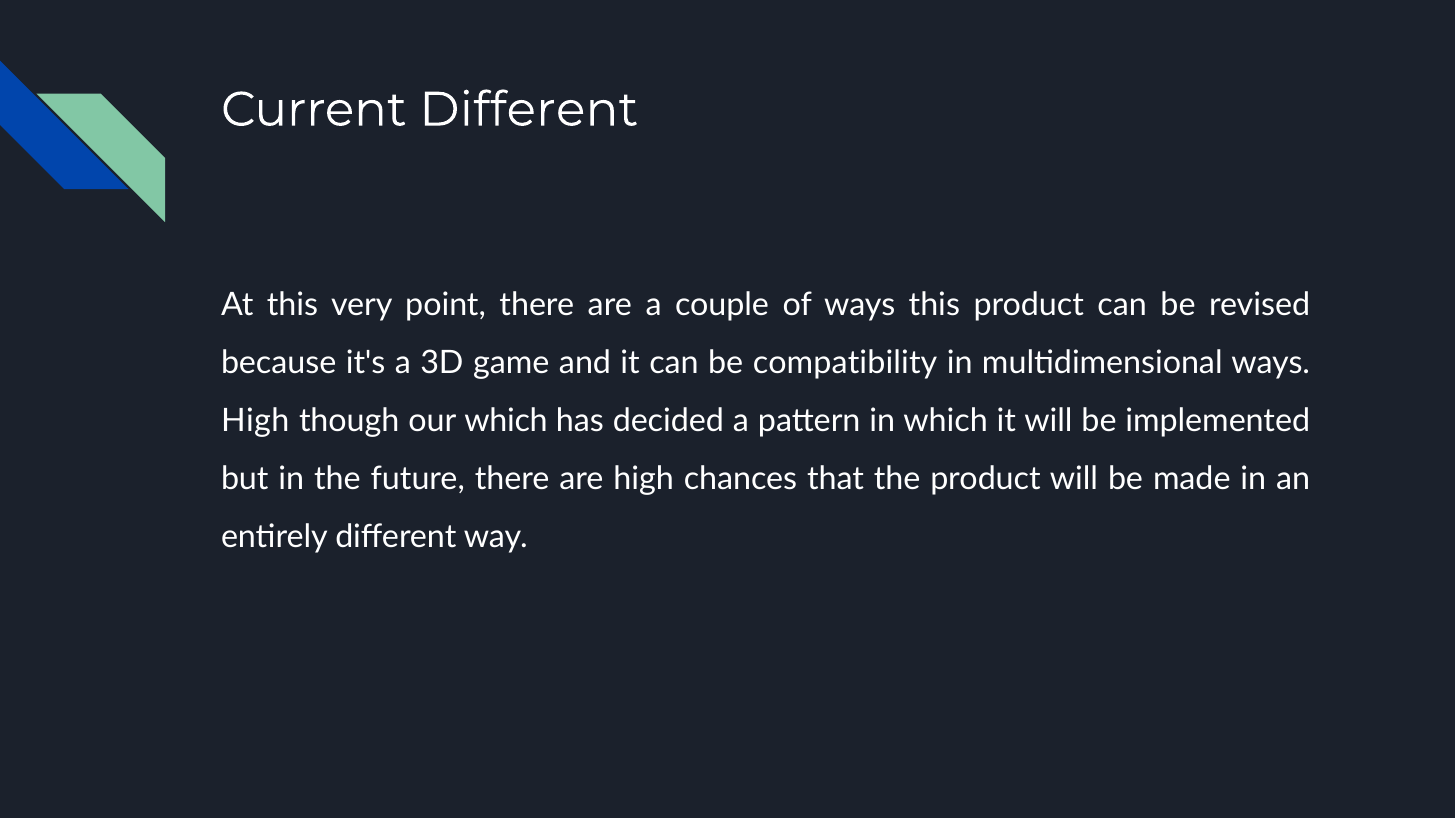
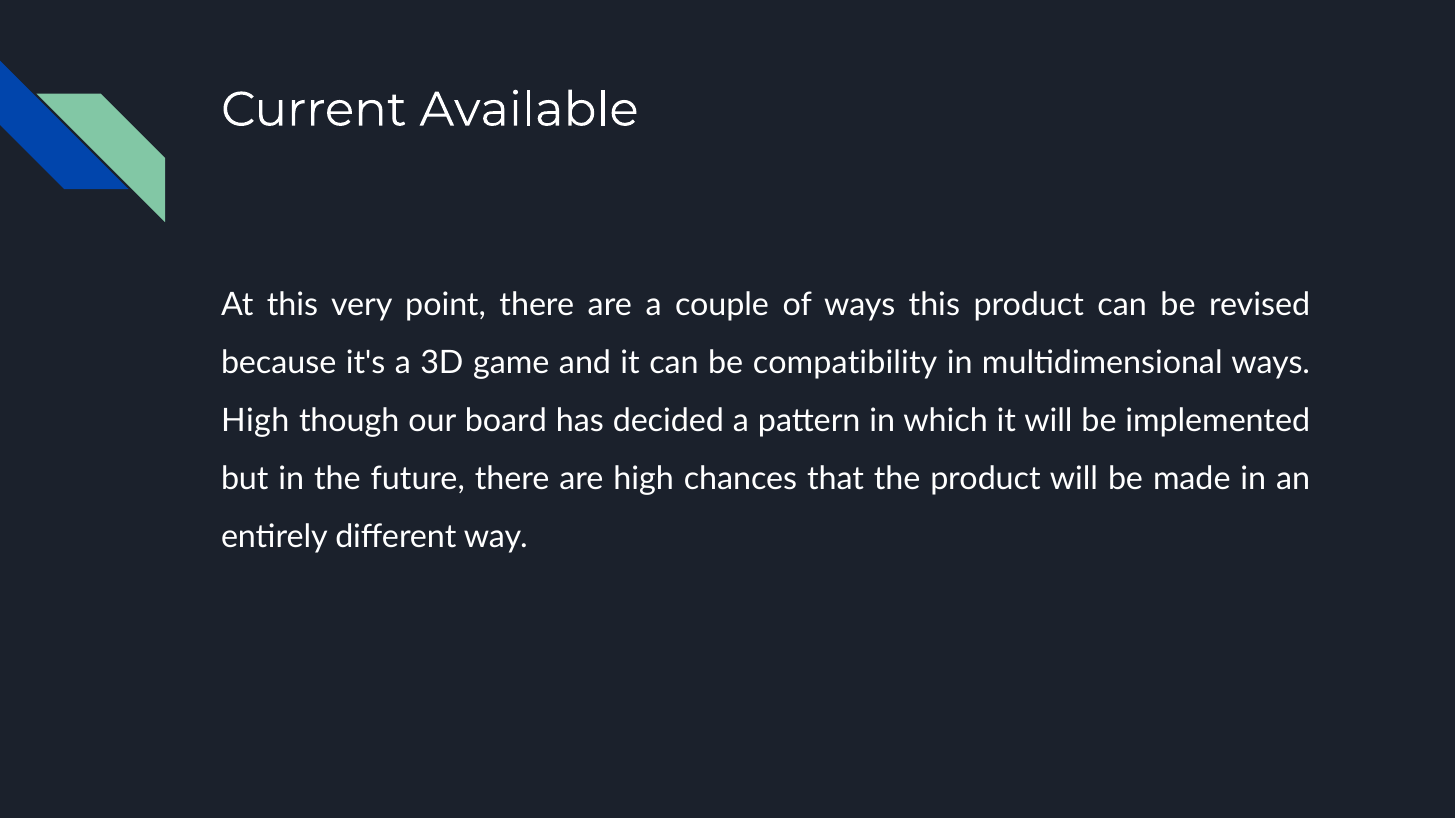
Current Different: Different -> Available (529, 110)
our which: which -> board (506, 421)
